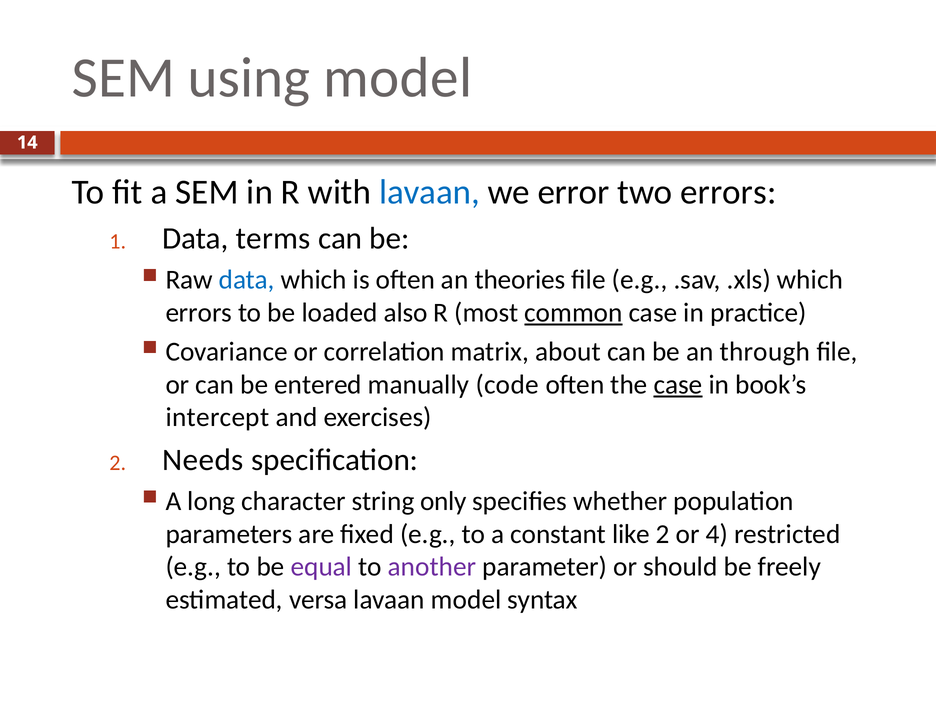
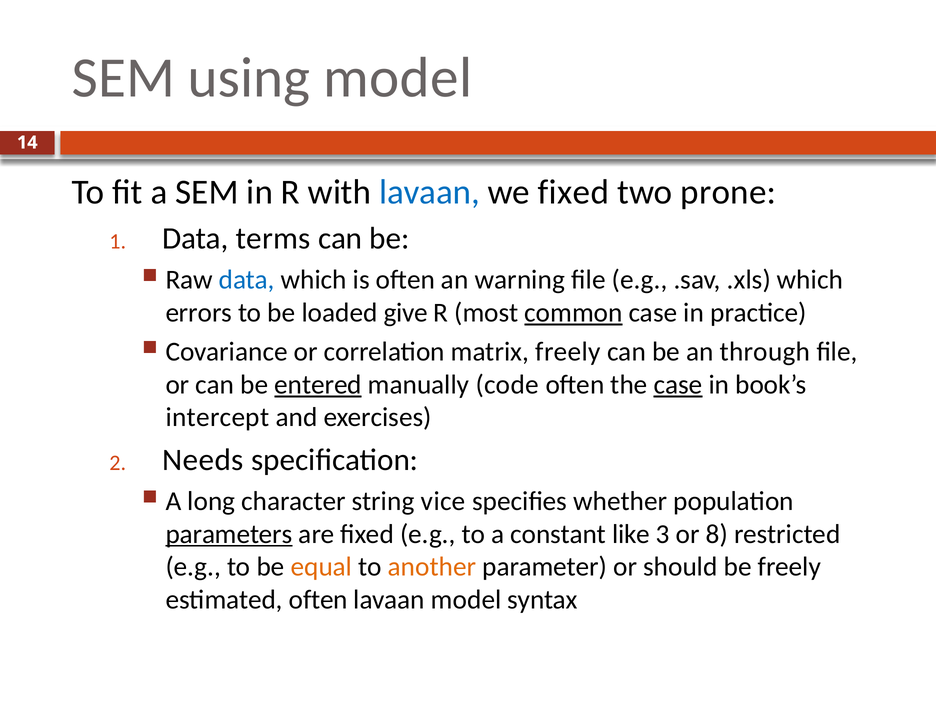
we error: error -> fixed (573, 192)
two errors: errors -> prone (728, 192)
theories: theories -> warning (520, 280)
also: also -> give (406, 313)
matrix about: about -> freely (568, 352)
entered underline: none -> present (318, 385)
only: only -> vice (443, 501)
parameters underline: none -> present (229, 534)
like 2: 2 -> 3 (663, 534)
4: 4 -> 8 (717, 534)
equal colour: purple -> orange (321, 567)
another colour: purple -> orange (432, 567)
estimated versa: versa -> often (318, 600)
